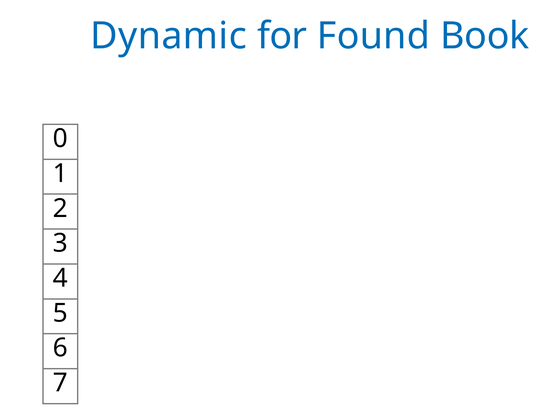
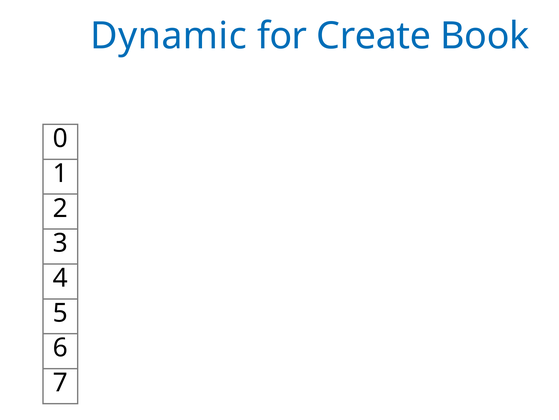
Found: Found -> Create (374, 36)
